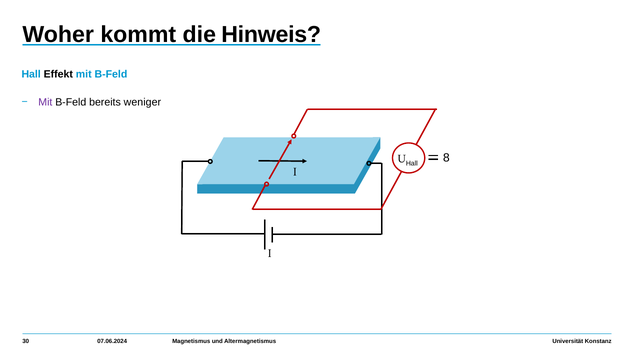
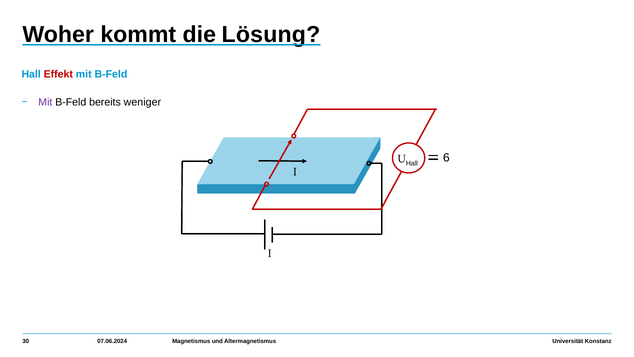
Hinweis: Hinweis -> Lösung (271, 34)
Effekt colour: black -> red (58, 74)
8: 8 -> 6 (446, 158)
